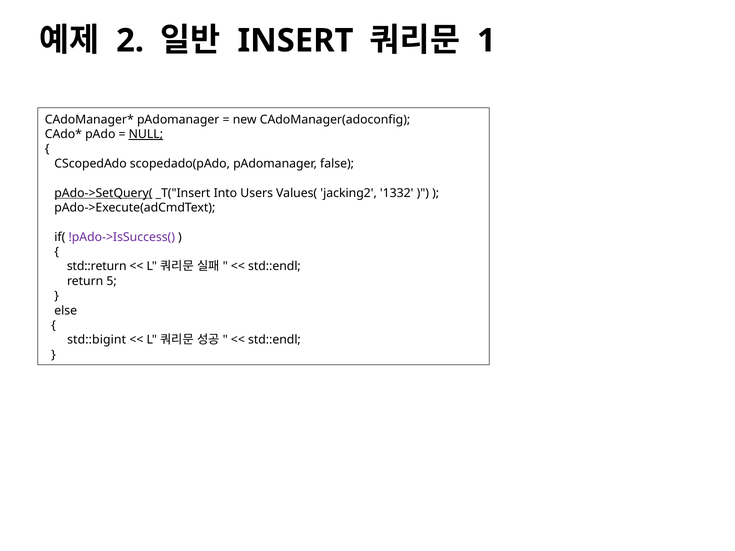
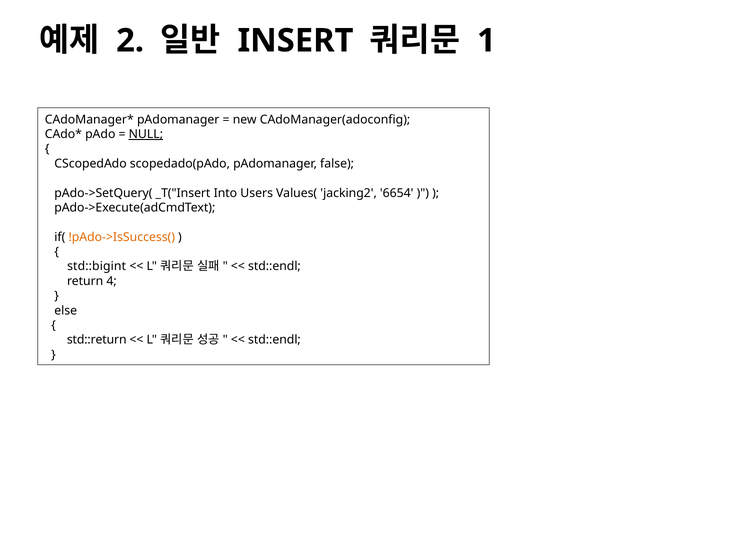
pAdo->SetQuery( underline: present -> none (103, 193)
1332: 1332 -> 6654 (397, 193)
!pAdo->IsSuccess( colour: purple -> orange (122, 237)
std::return: std::return -> std::bigint (97, 267)
5: 5 -> 4 (112, 281)
std::bigint: std::bigint -> std::return (97, 340)
